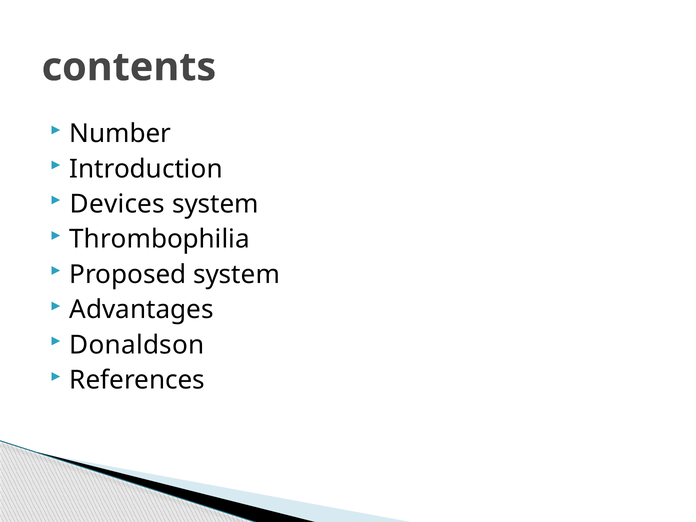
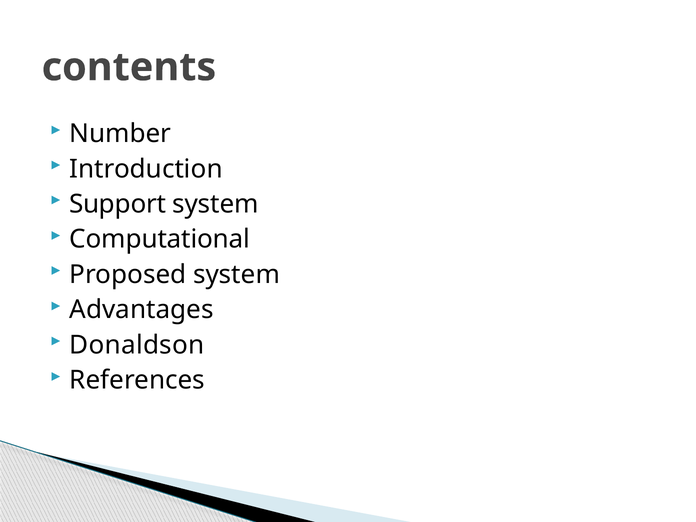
Devices: Devices -> Support (118, 204)
Thrombophilia: Thrombophilia -> Computational (160, 239)
